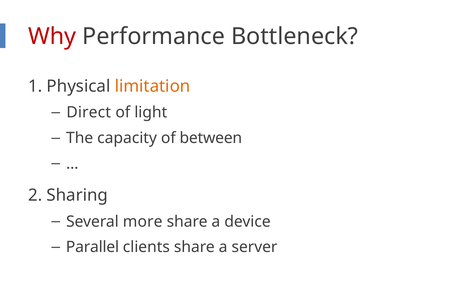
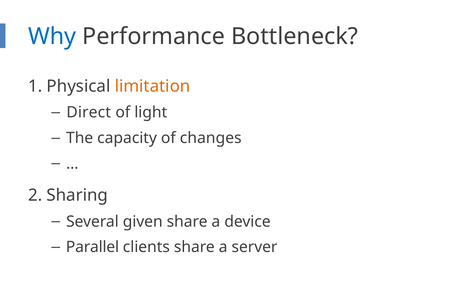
Why colour: red -> blue (52, 36)
between: between -> changes (211, 138)
more: more -> given (143, 221)
